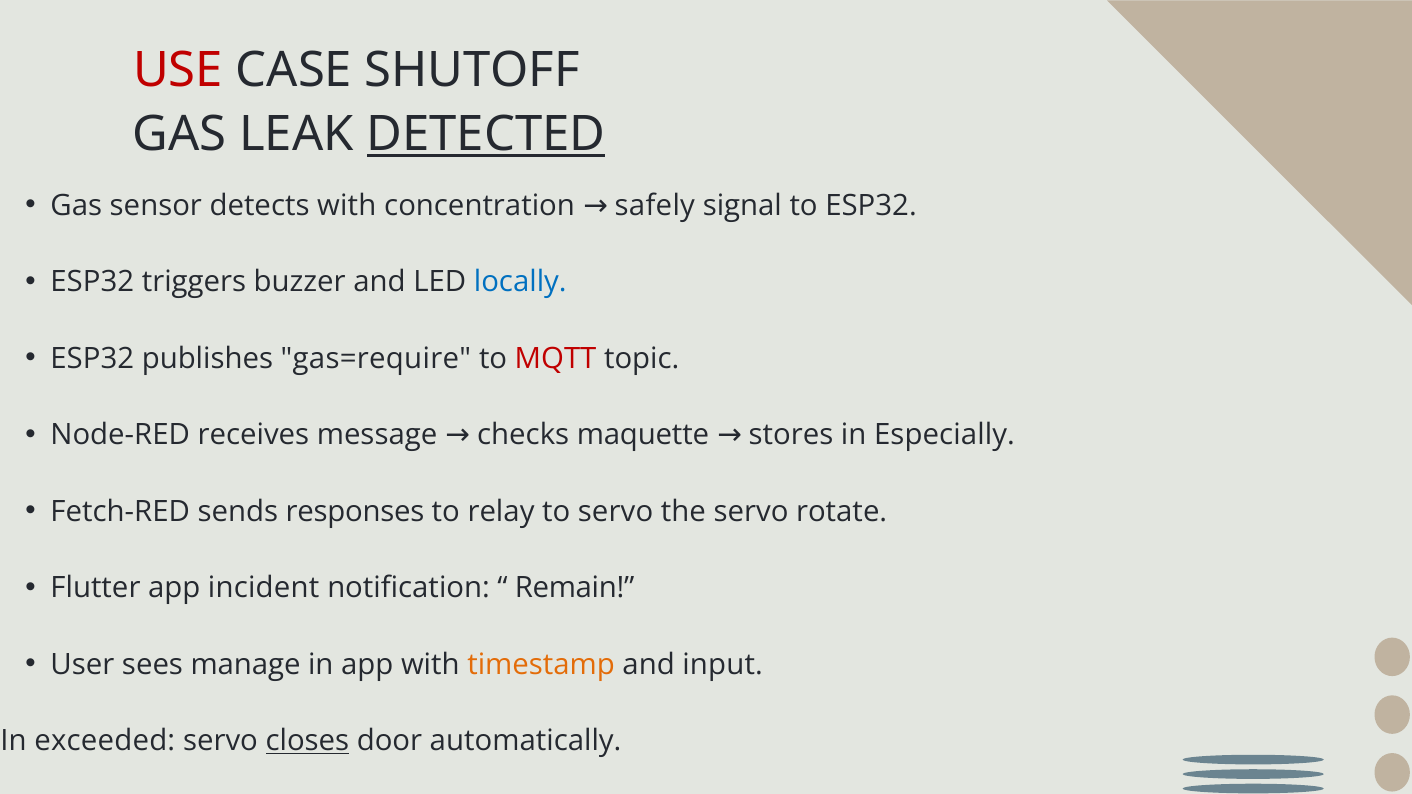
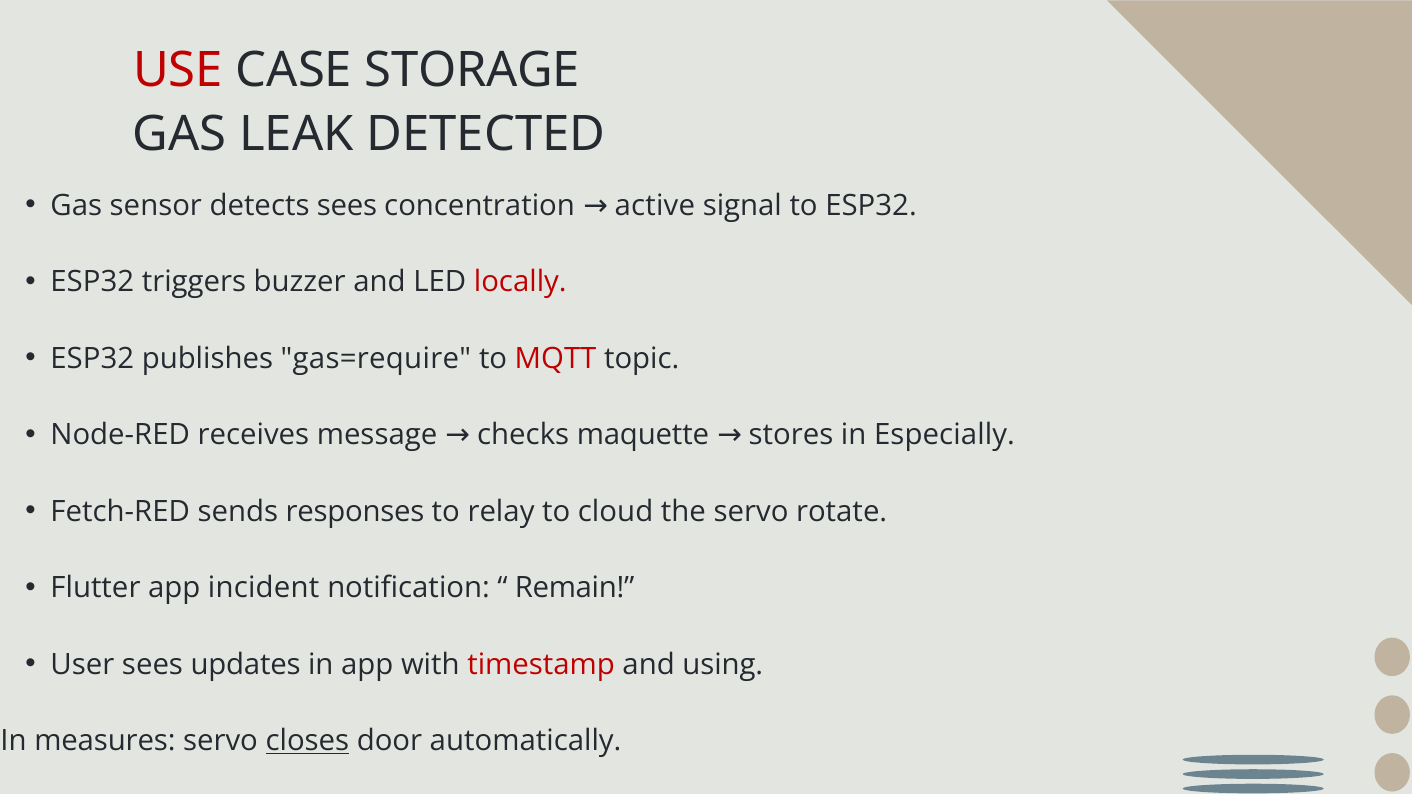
SHUTOFF: SHUTOFF -> STORAGE (472, 71)
DETECTED underline: present -> none (486, 134)
detects with: with -> sees (347, 206)
safely: safely -> active (655, 206)
locally colour: blue -> red (520, 282)
to servo: servo -> cloud (616, 512)
manage: manage -> updates (246, 665)
timestamp colour: orange -> red (541, 665)
input: input -> using (723, 665)
exceeded: exceeded -> measures (105, 741)
